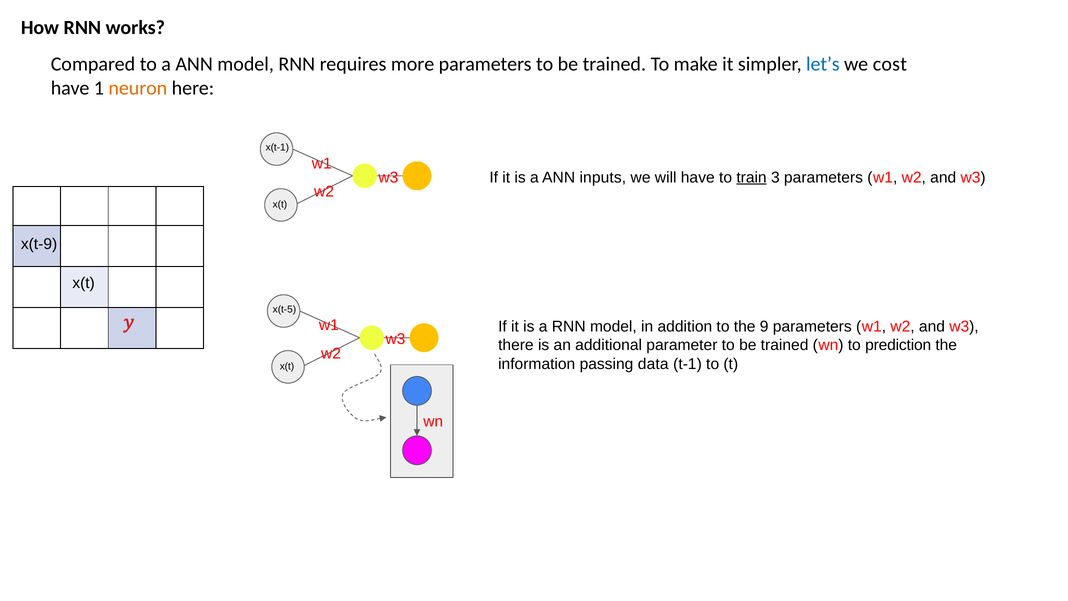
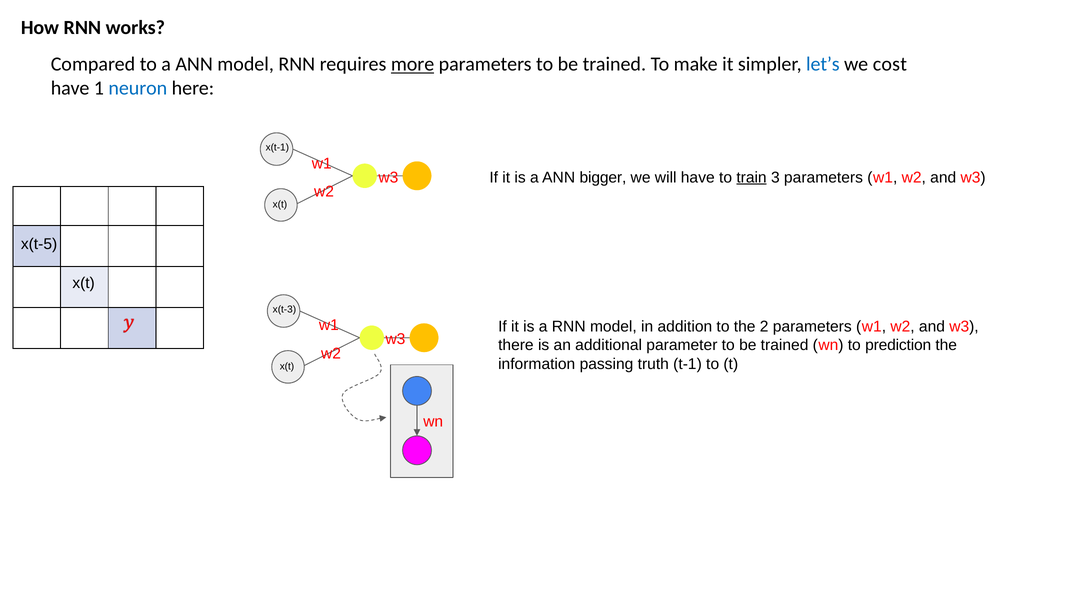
more underline: none -> present (413, 64)
neuron colour: orange -> blue (138, 88)
inputs: inputs -> bigger (603, 177)
x(t-9: x(t-9 -> x(t-5 (39, 244)
x(t-5: x(t-5 -> x(t-3 (284, 309)
9: 9 -> 2 (764, 326)
data: data -> truth (653, 364)
